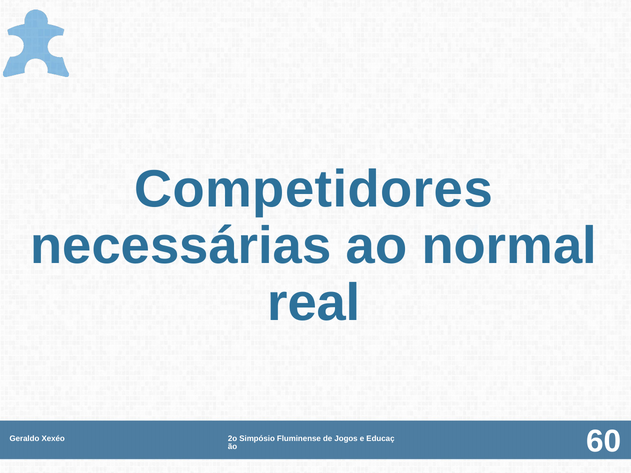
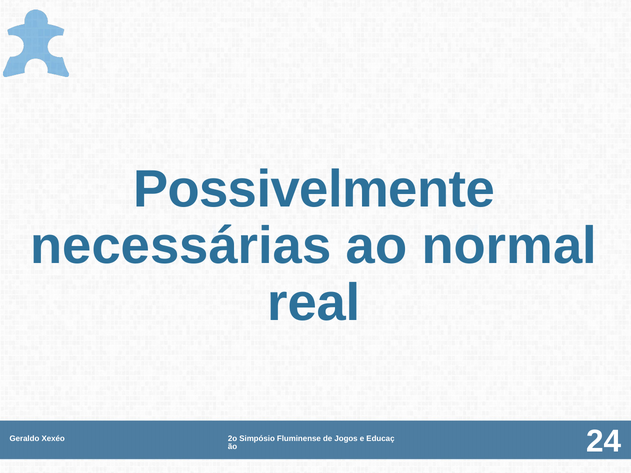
Competidores: Competidores -> Possivelmente (314, 189)
60: 60 -> 24 (604, 442)
